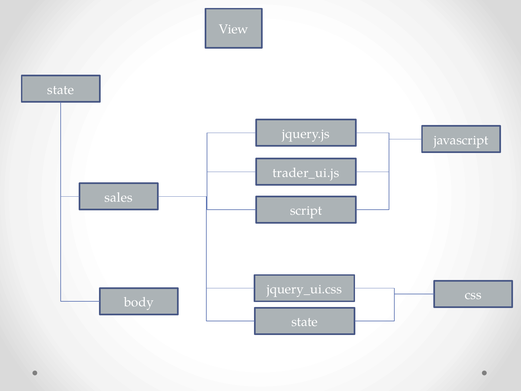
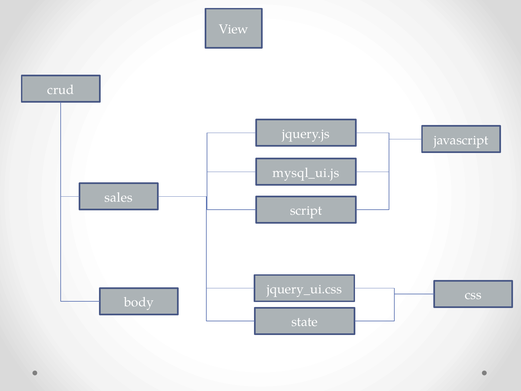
state: state -> crud (61, 90)
trader_ui.js: trader_ui.js -> mysql_ui.js (306, 173)
